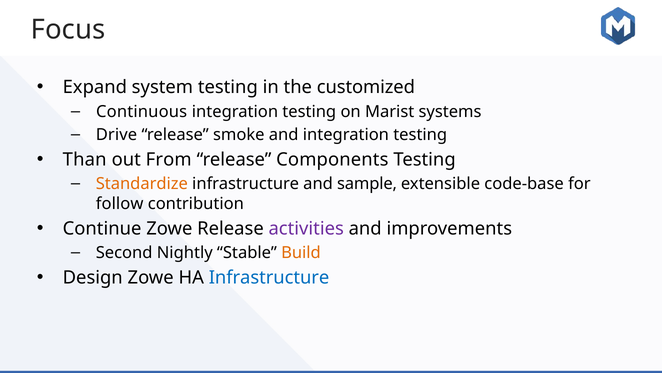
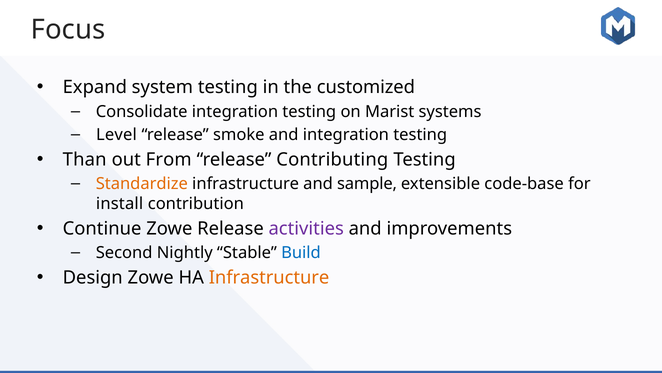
Continuous: Continuous -> Consolidate (142, 111)
Drive: Drive -> Level (116, 135)
Components: Components -> Contributing (332, 159)
follow: follow -> install (120, 203)
Build colour: orange -> blue (301, 252)
Infrastructure colour: blue -> orange (269, 277)
